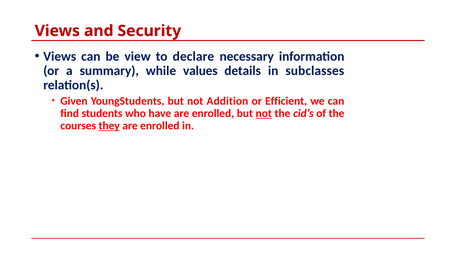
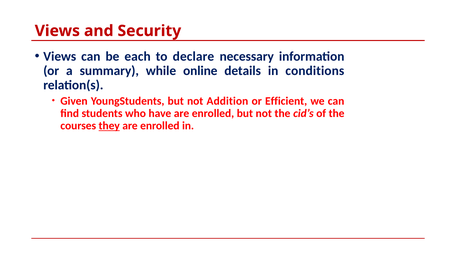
view: view -> each (138, 56)
values: values -> online (200, 71)
subclasses: subclasses -> conditions (315, 71)
not underline: present -> none (264, 113)
